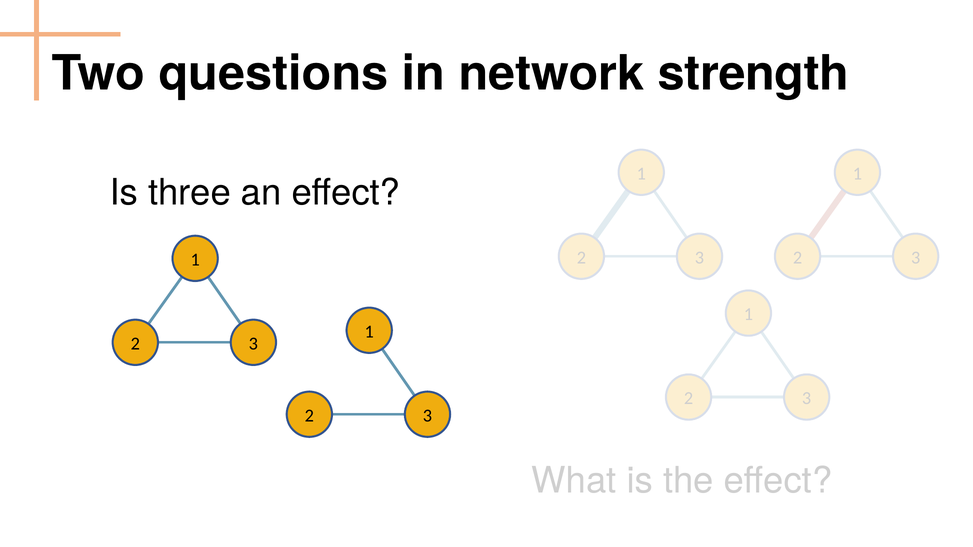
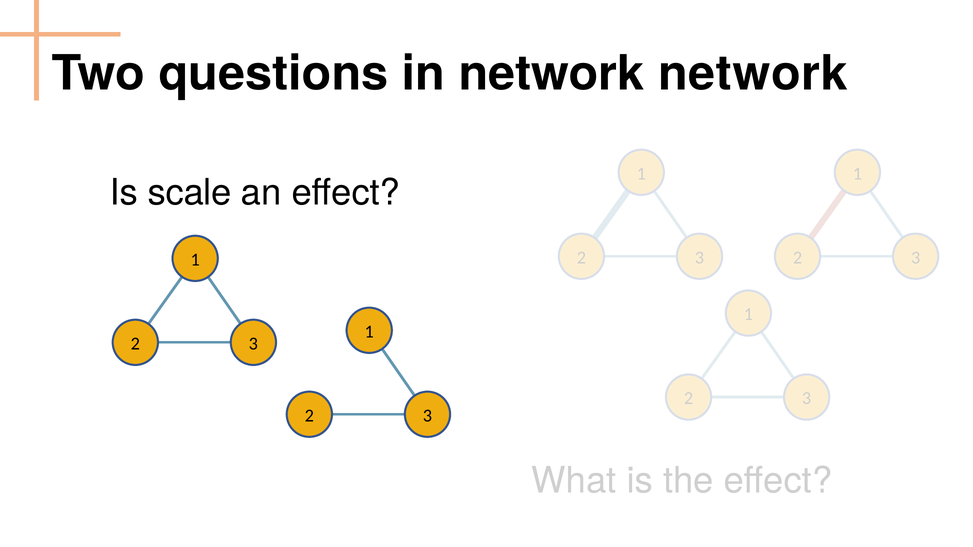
network strength: strength -> network (753, 74)
three: three -> scale (190, 193)
